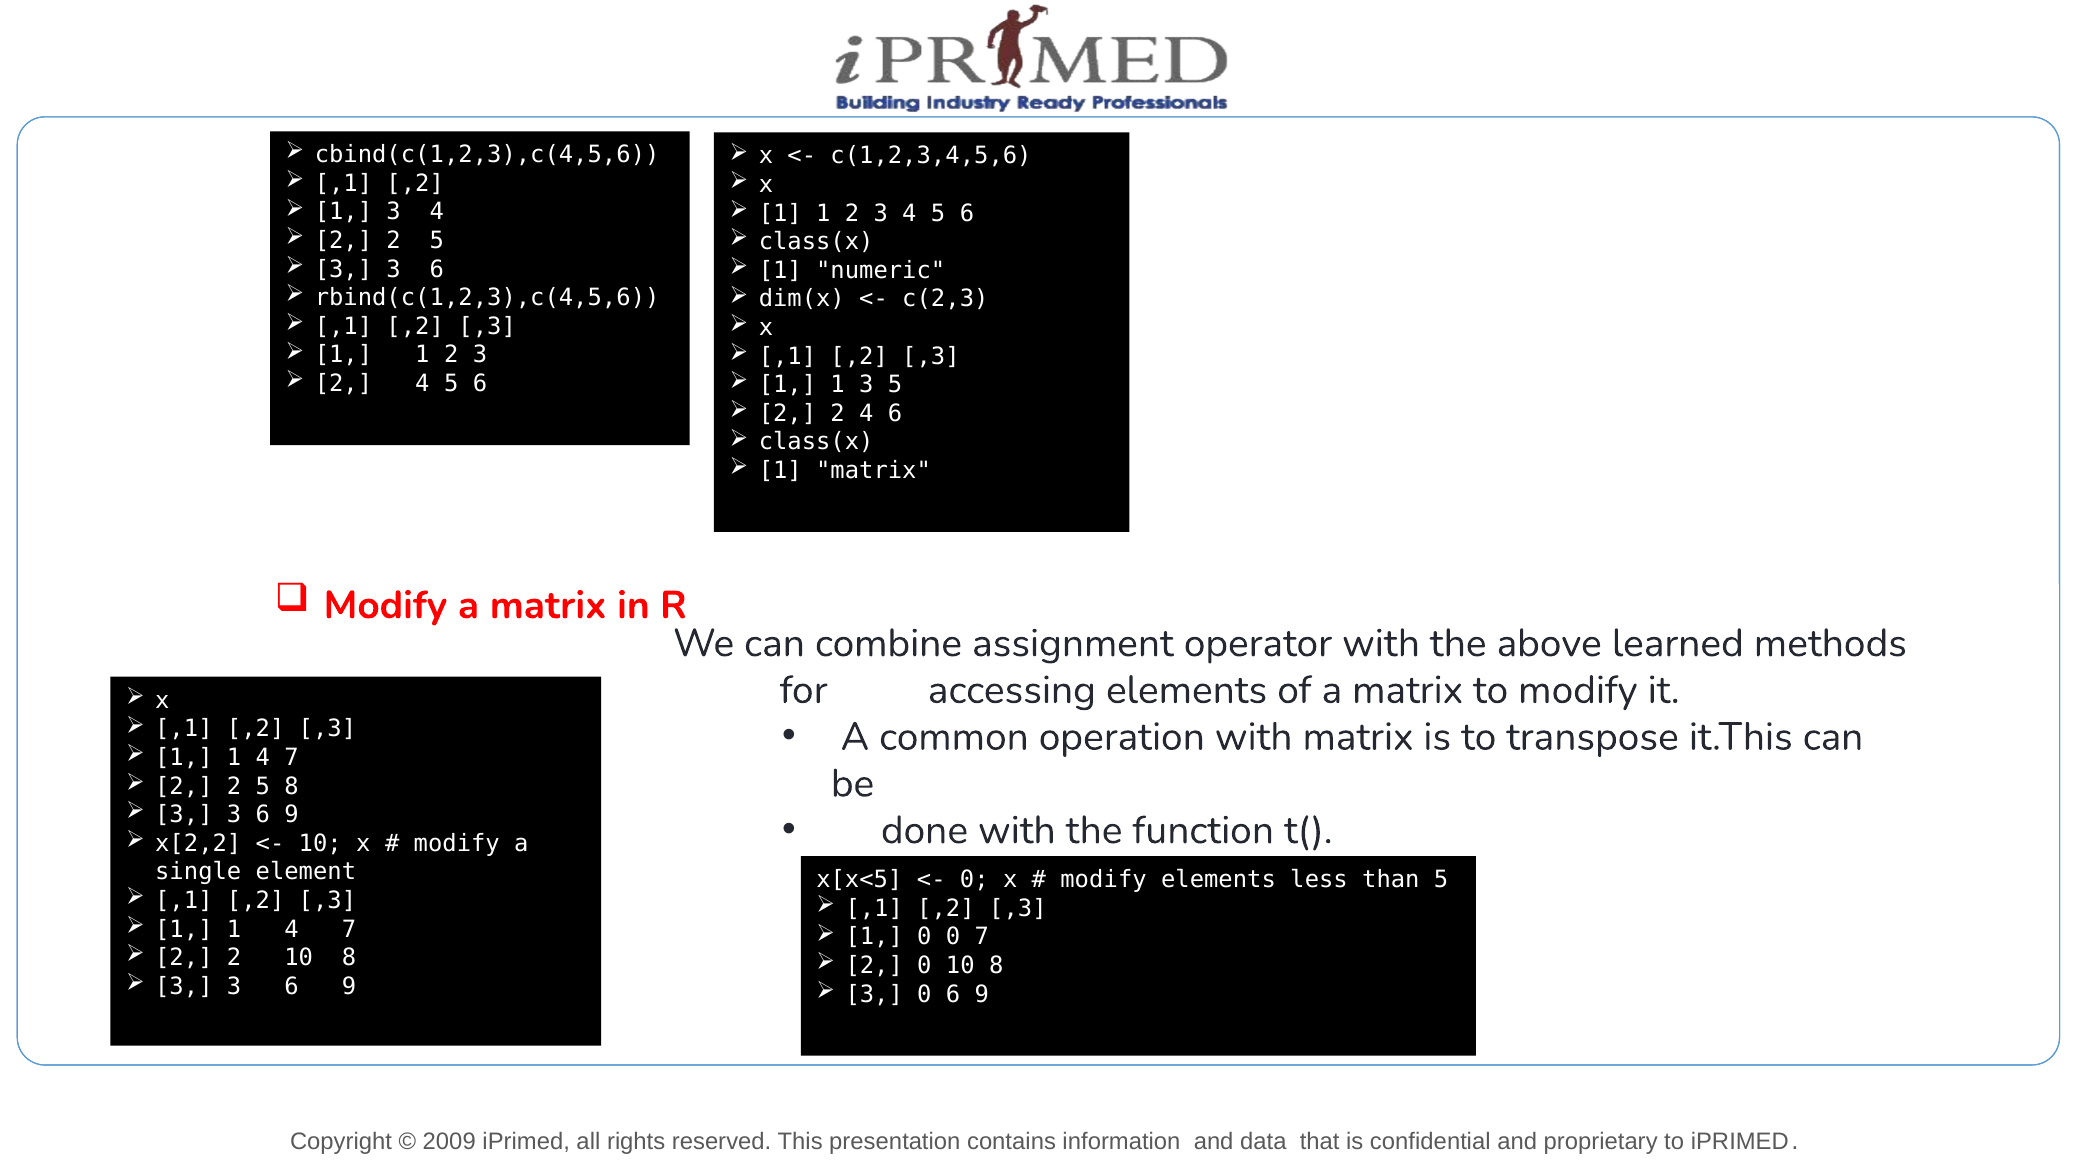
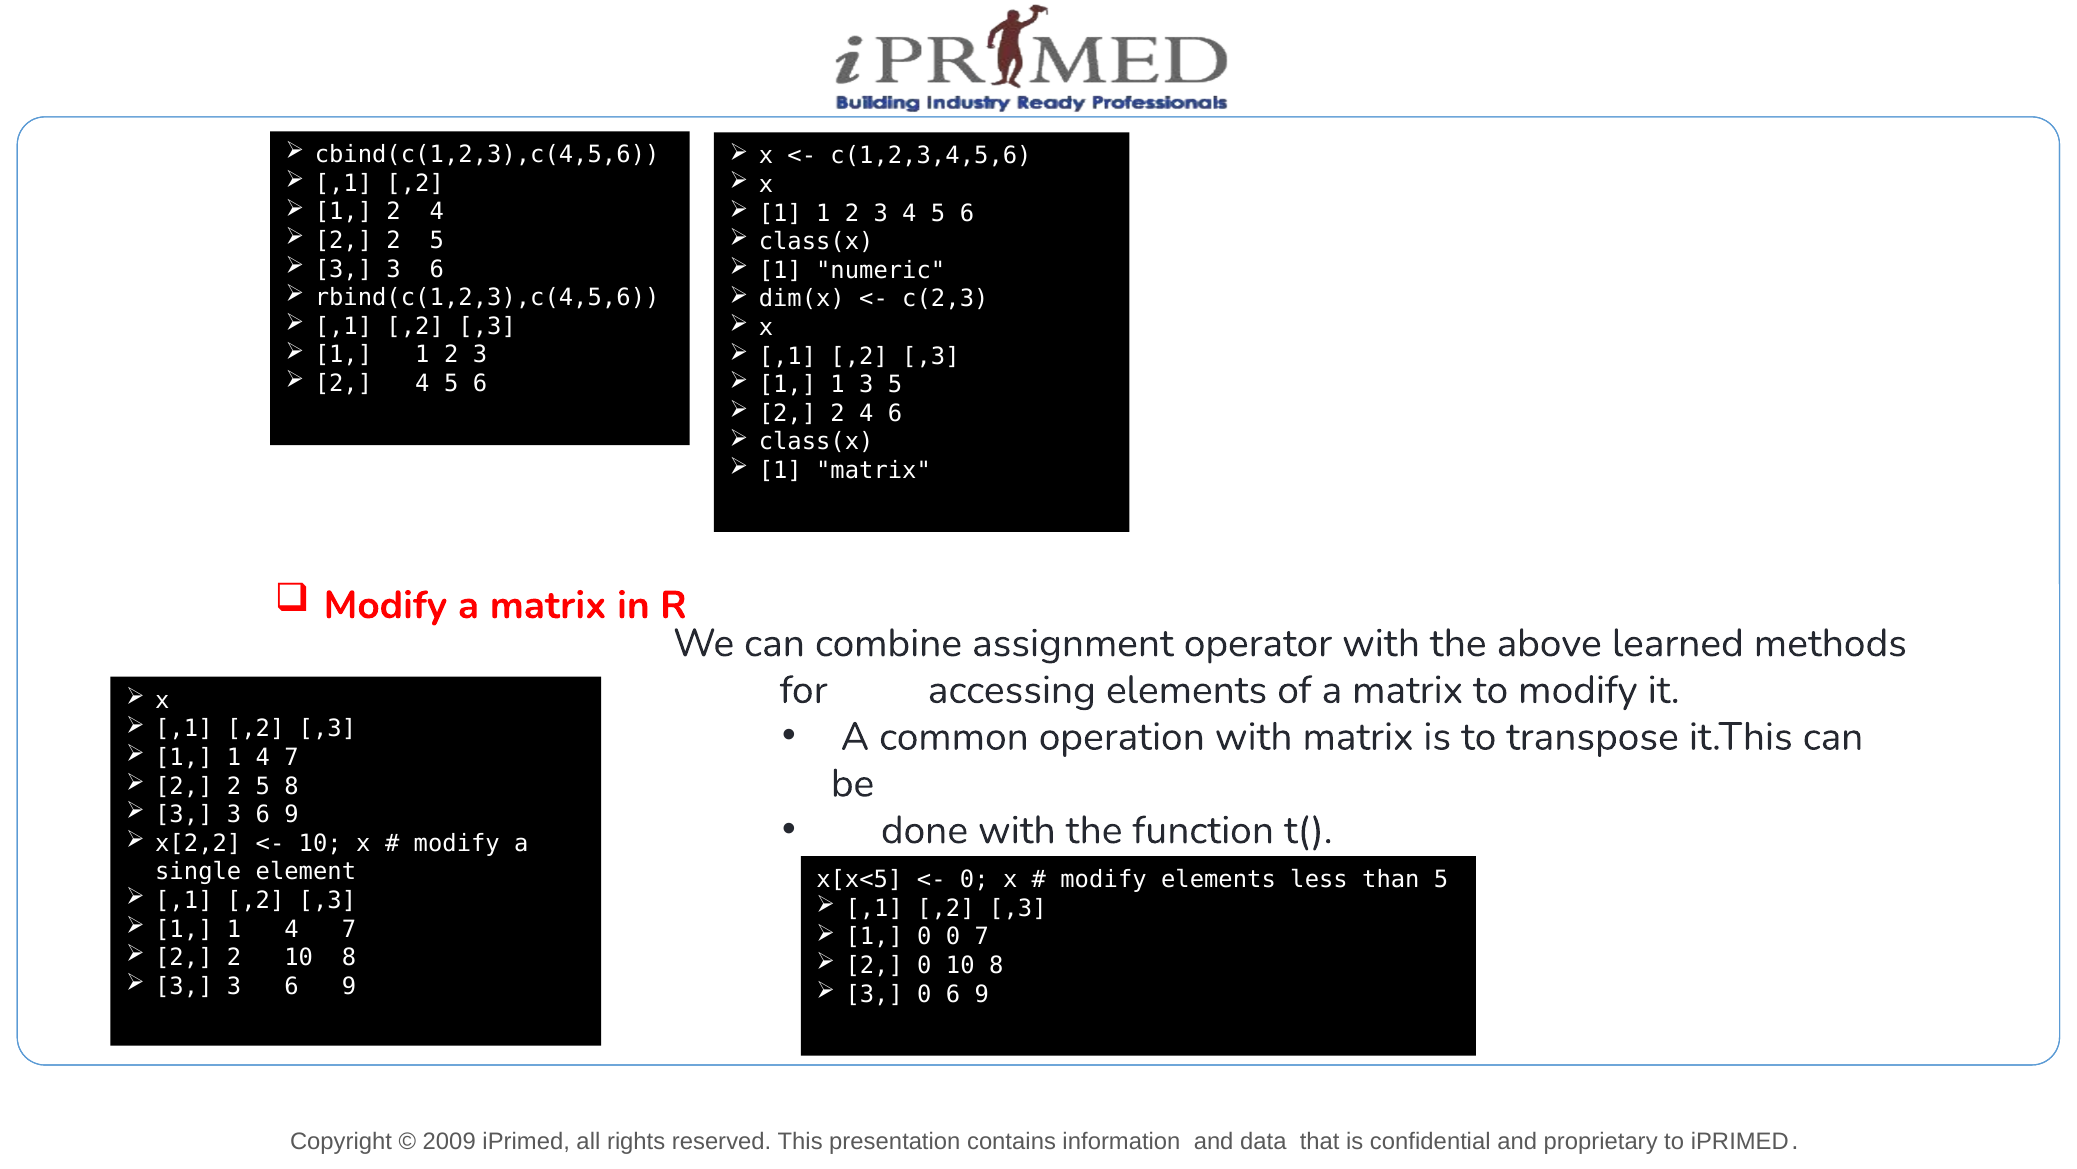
3: 3 -> 2 (394, 212)
